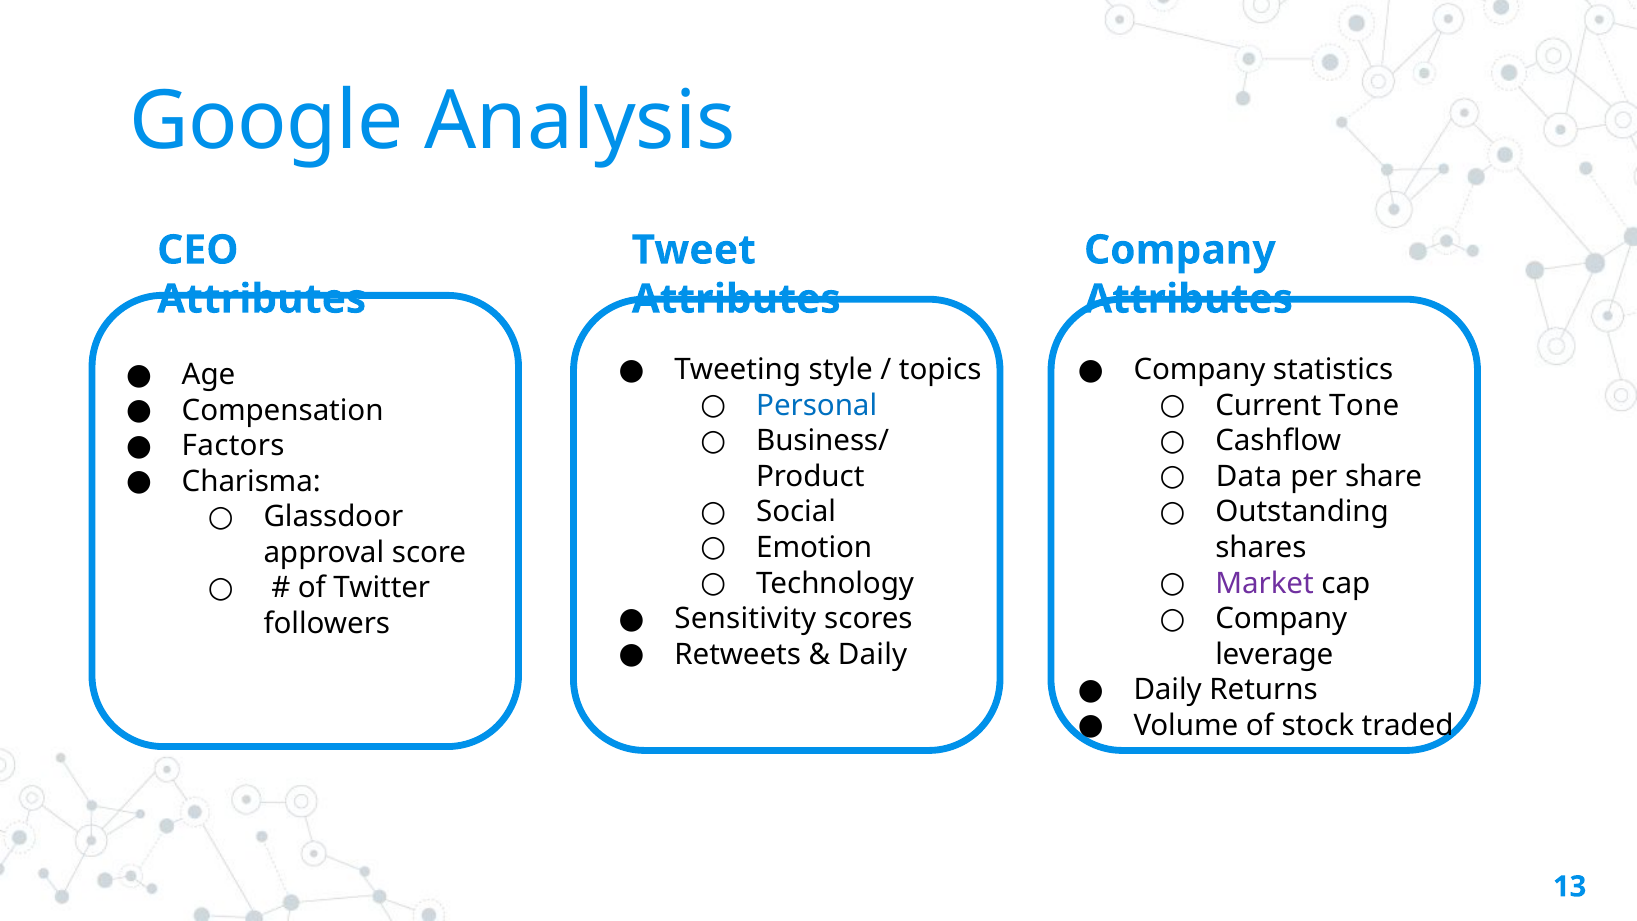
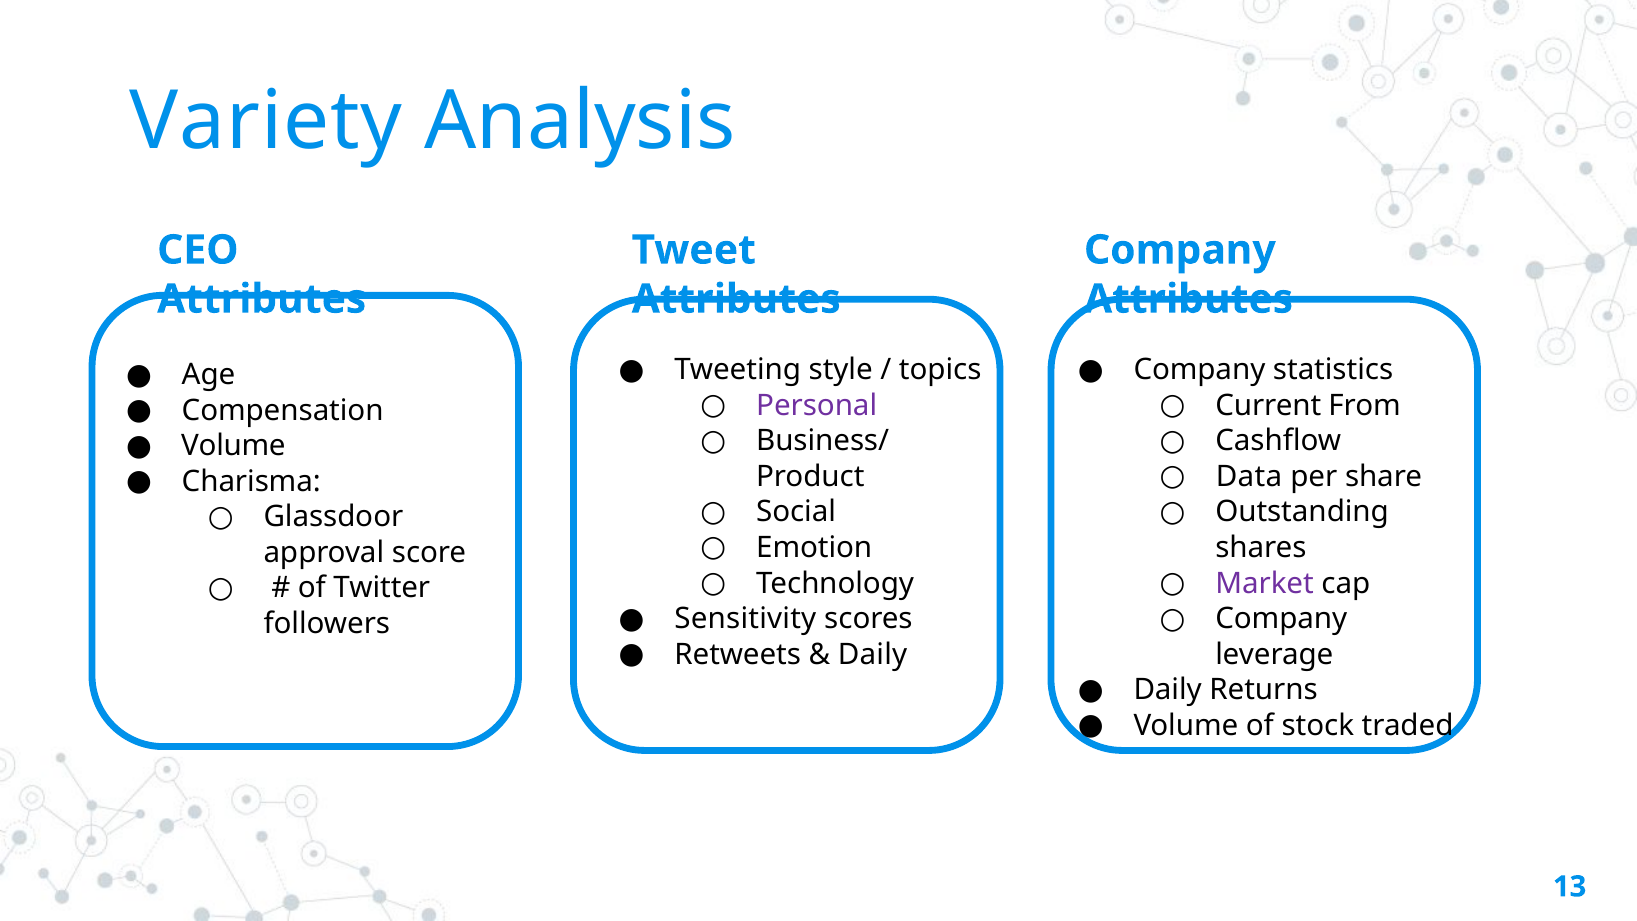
Google: Google -> Variety (266, 121)
Personal colour: blue -> purple (817, 406)
Tone: Tone -> From (1365, 406)
Factors: Factors -> Volume (233, 446)
